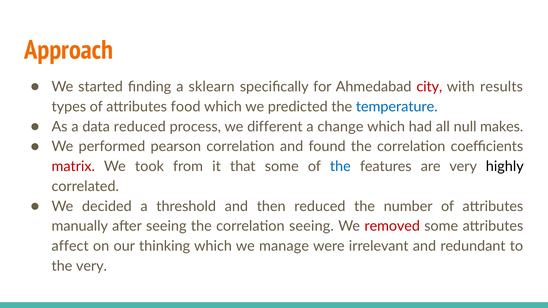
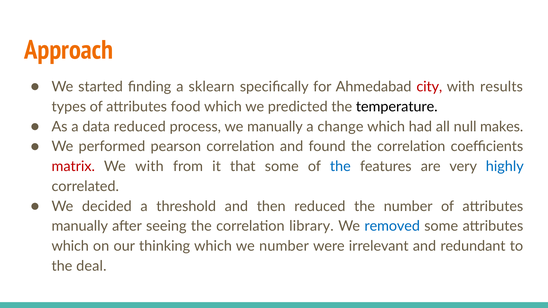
temperature colour: blue -> black (397, 107)
we different: different -> manually (275, 127)
We took: took -> with (149, 167)
highly colour: black -> blue (505, 167)
correlation seeing: seeing -> library (311, 226)
removed colour: red -> blue (392, 226)
affect: affect -> which (70, 246)
we manage: manage -> number (284, 246)
the very: very -> deal (91, 266)
